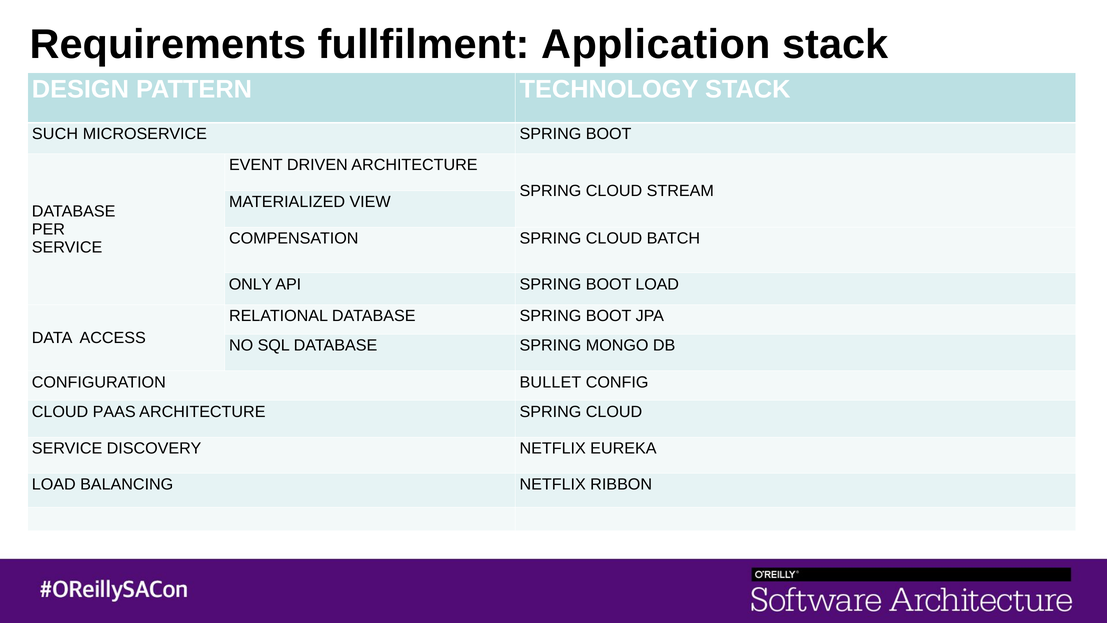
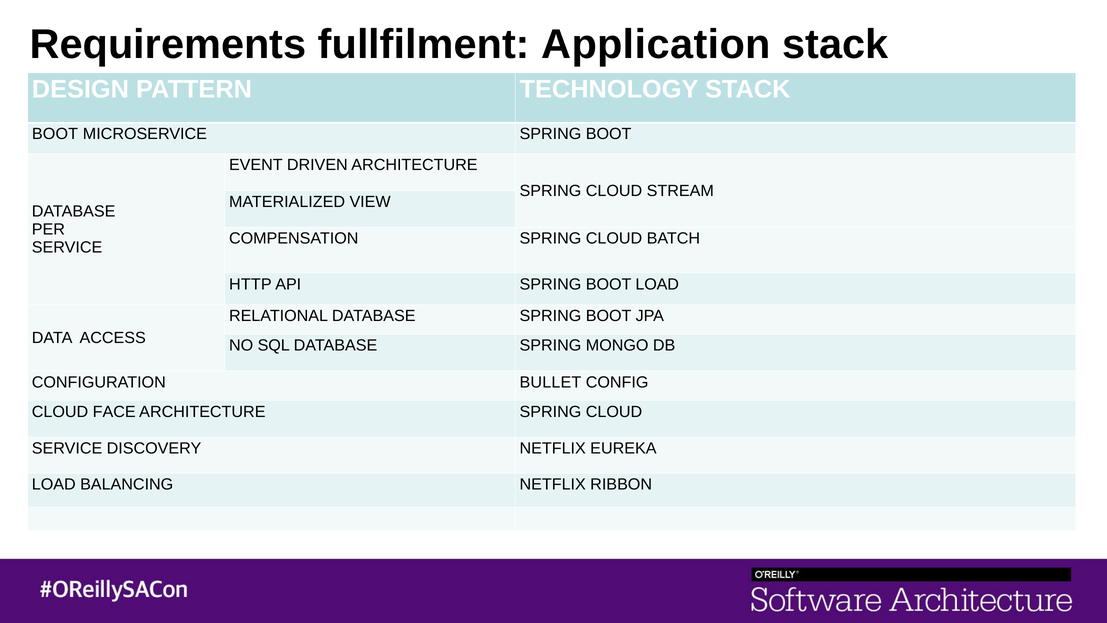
SUCH: SUCH -> BOOT (55, 134)
ONLY: ONLY -> HTTP (250, 284)
PAAS: PAAS -> FACE (114, 411)
